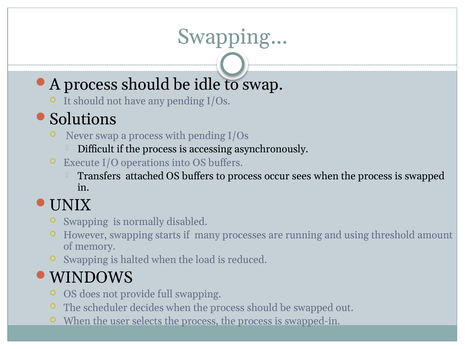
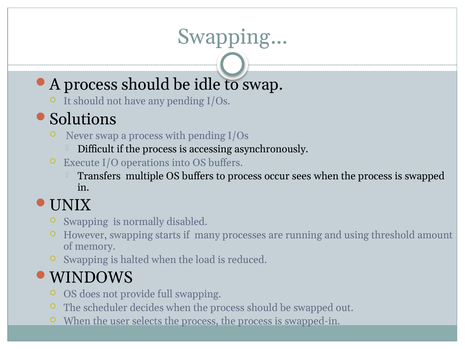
attached: attached -> multiple (145, 176)
